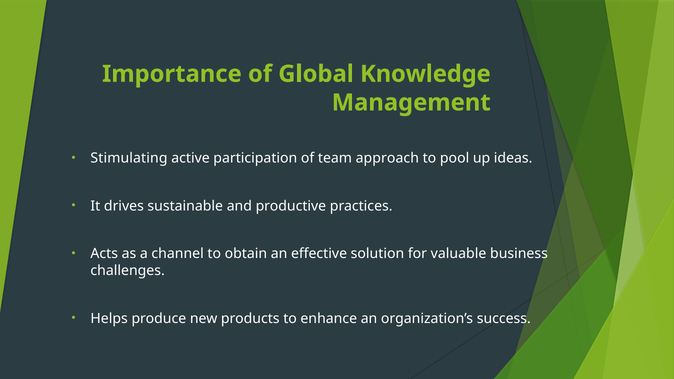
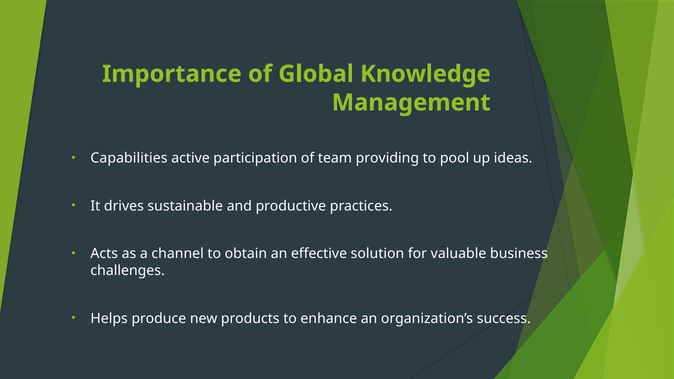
Stimulating: Stimulating -> Capabilities (129, 158)
approach: approach -> providing (387, 158)
